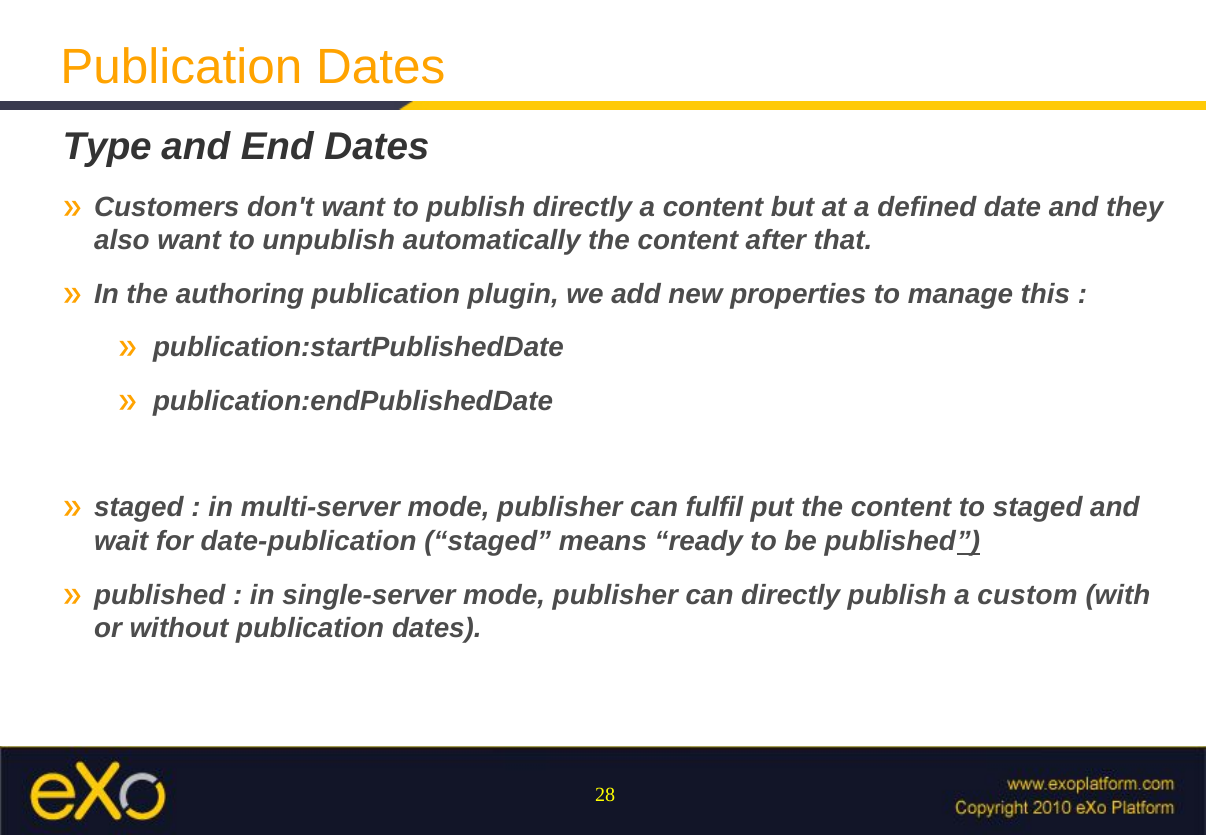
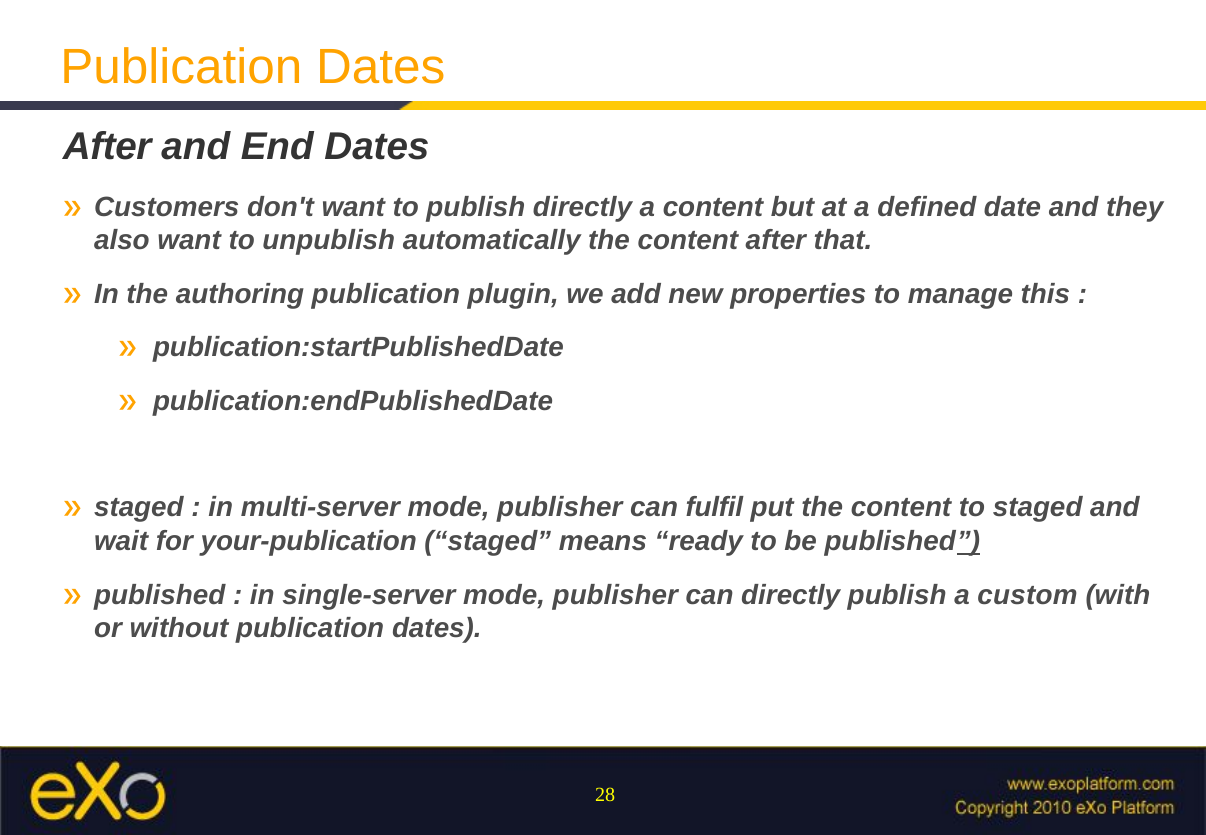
Type: Type -> After (107, 147)
date-publication: date-publication -> your-publication (309, 541)
